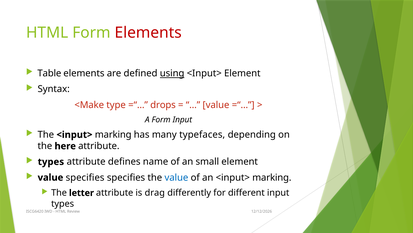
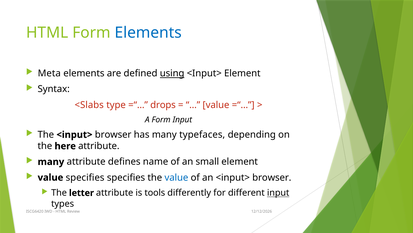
Elements colour: red -> blue (148, 33)
Table: Table -> Meta (49, 73)
<Make: <Make -> <Slabs (89, 105)
The <input> marking: marking -> browser (113, 134)
types: types -> many (51, 161)
an <input> marking: marking -> browser (272, 177)
drag: drag -> tools (155, 192)
input underline: none -> present (278, 192)
